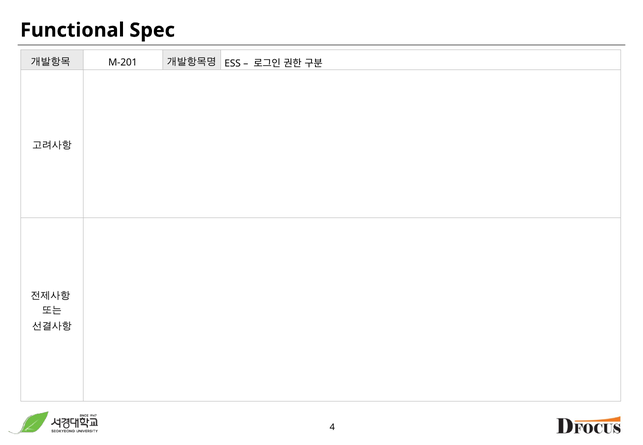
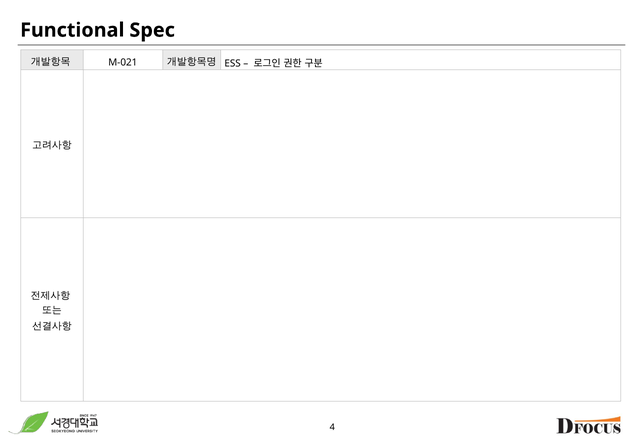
M-201: M-201 -> M-021 (123, 63)
